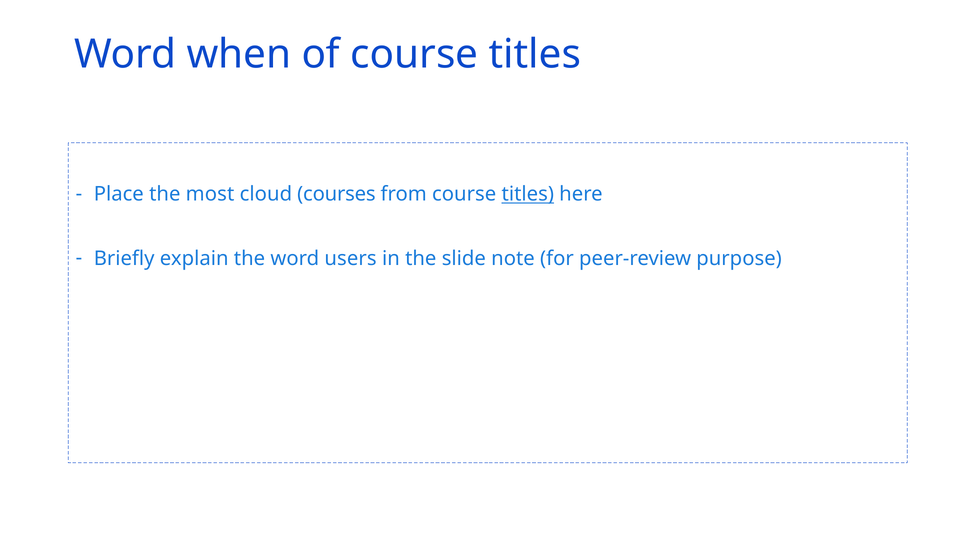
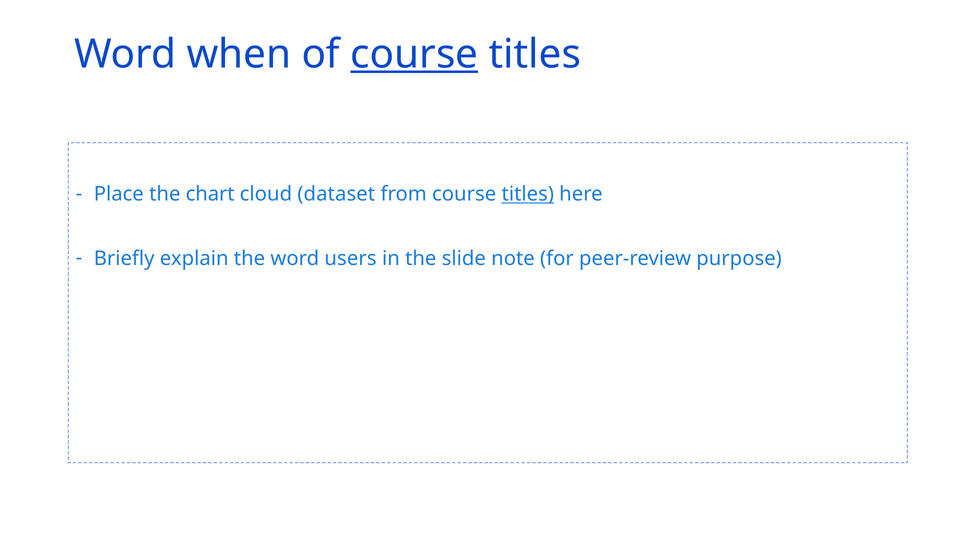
course underline: none -> present (414, 54)
most: most -> chart (210, 194)
courses: courses -> dataset (336, 194)
